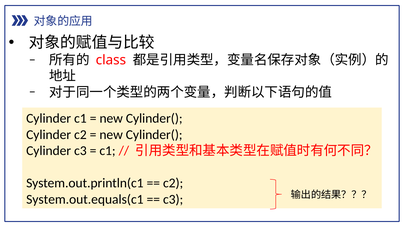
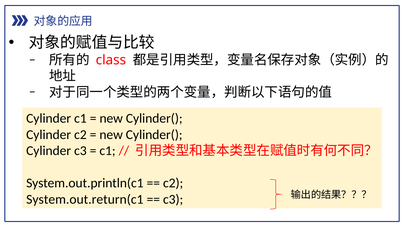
System.out.equals(c1: System.out.equals(c1 -> System.out.return(c1 (85, 199)
